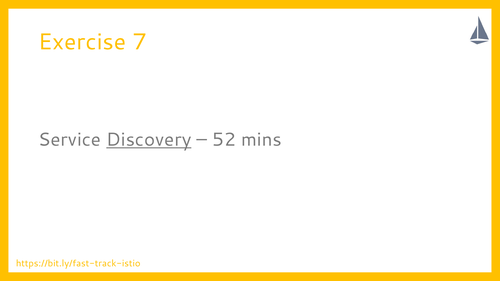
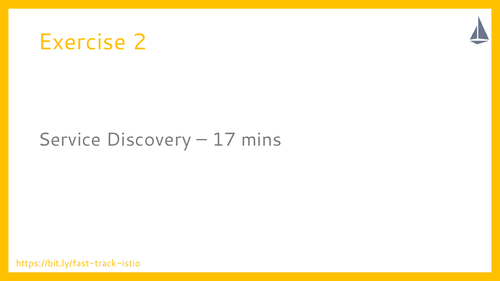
7: 7 -> 2 (140, 42)
Discovery underline: present -> none (149, 140)
52: 52 -> 17 (224, 140)
